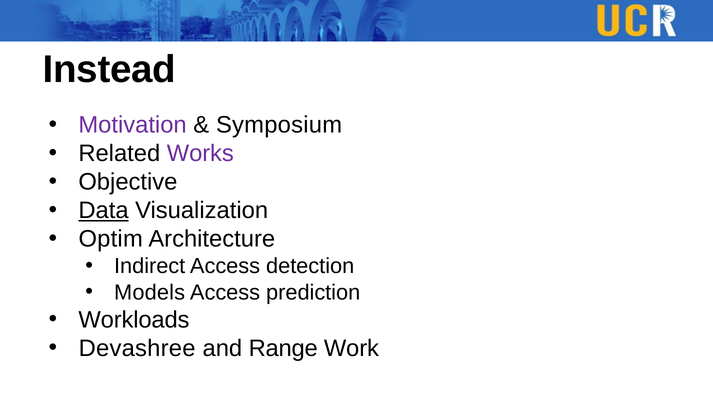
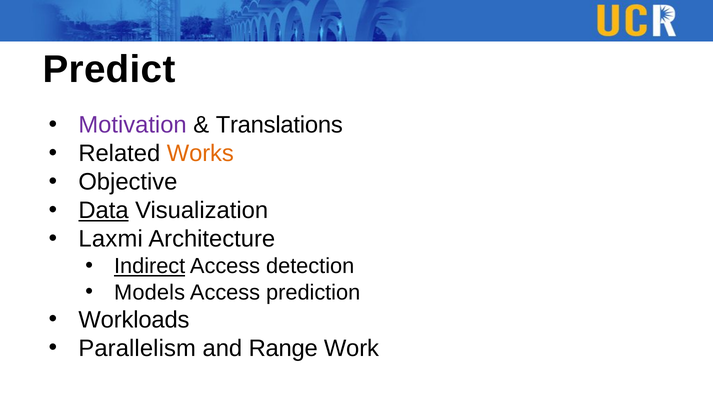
Instead: Instead -> Predict (109, 70)
Symposium: Symposium -> Translations (279, 125)
Works colour: purple -> orange (200, 154)
Optim: Optim -> Laxmi (111, 239)
Indirect underline: none -> present (150, 266)
Devashree: Devashree -> Parallelism (137, 348)
